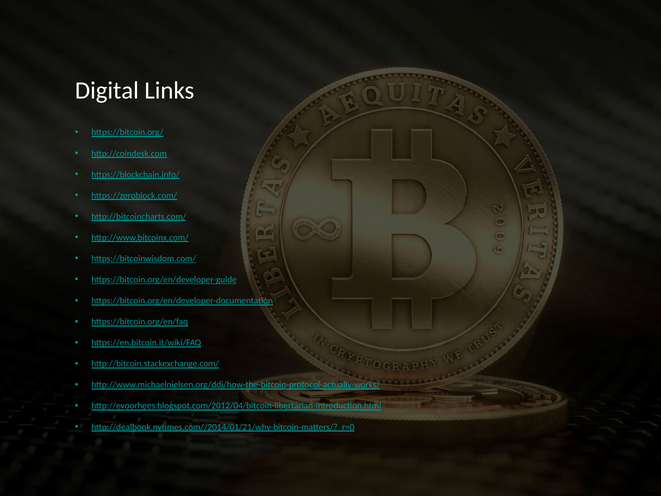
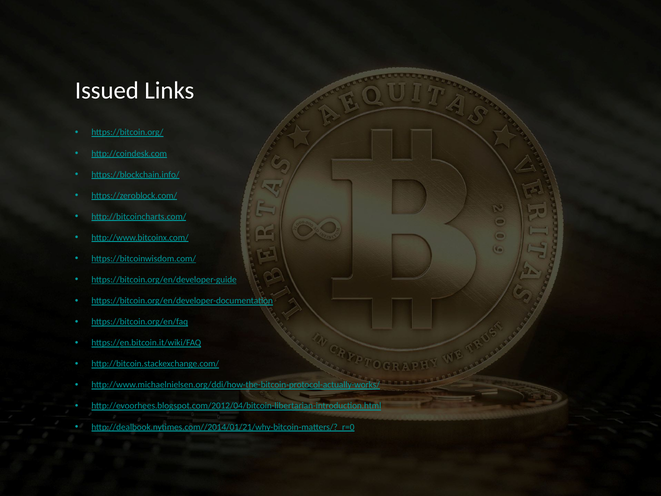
Digital: Digital -> Issued (107, 90)
